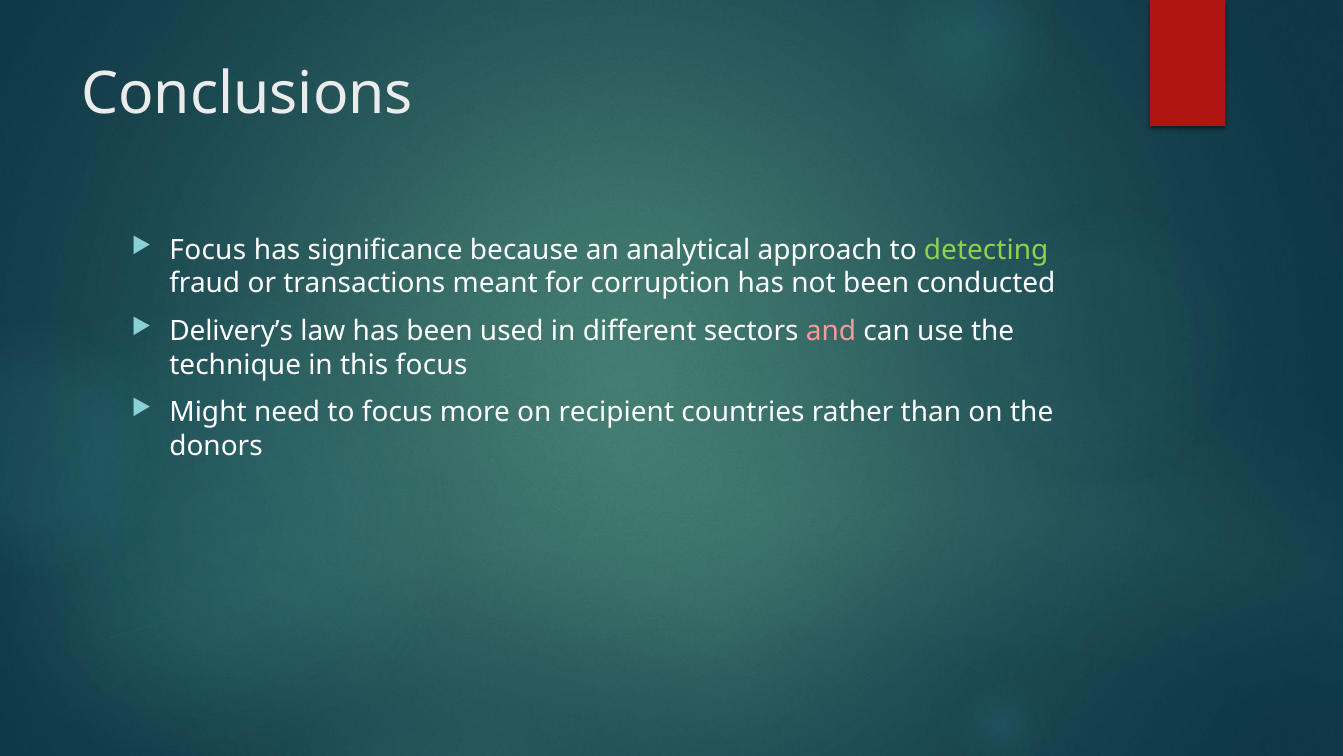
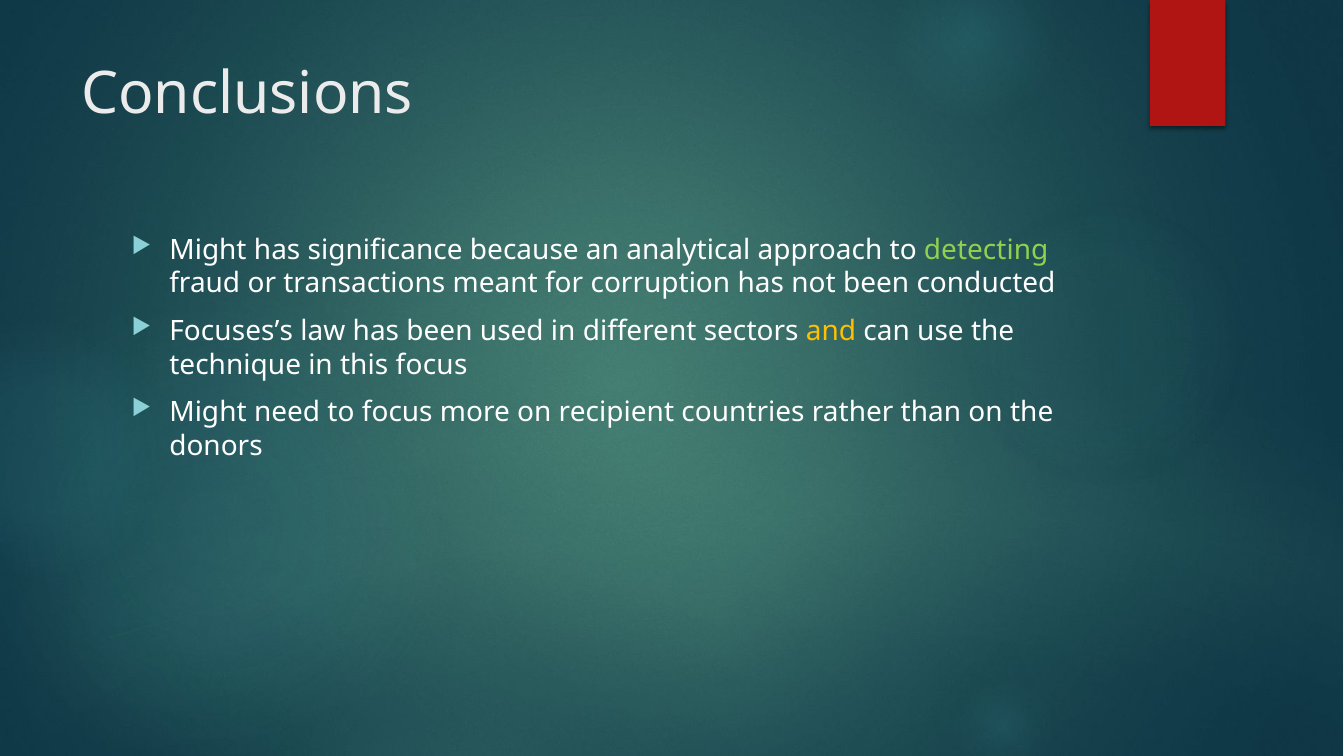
Focus: Focus -> Might (208, 250)
Delivery’s: Delivery’s -> Focuses’s (231, 331)
and colour: pink -> yellow (831, 331)
